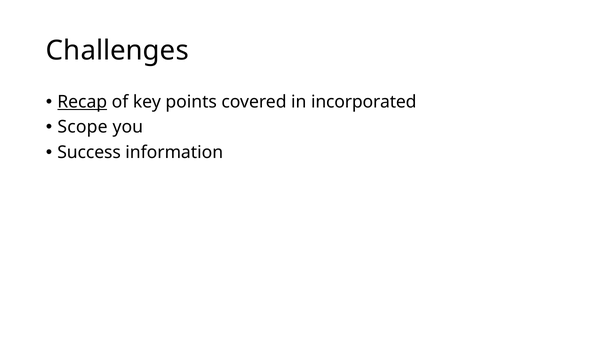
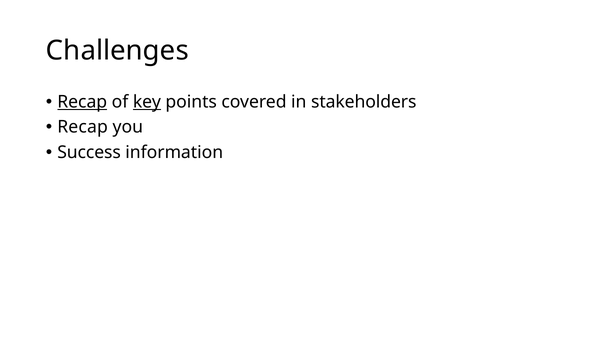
key underline: none -> present (147, 102)
incorporated: incorporated -> stakeholders (364, 102)
Scope: Scope -> Recap (83, 127)
